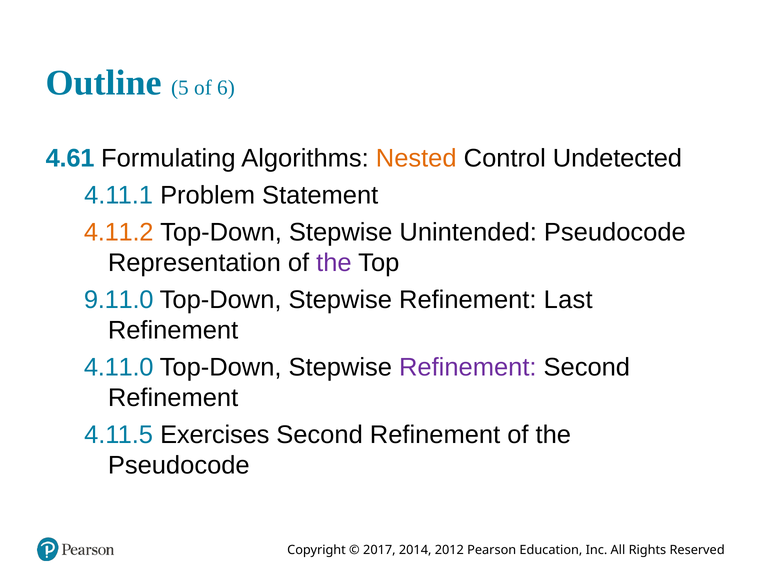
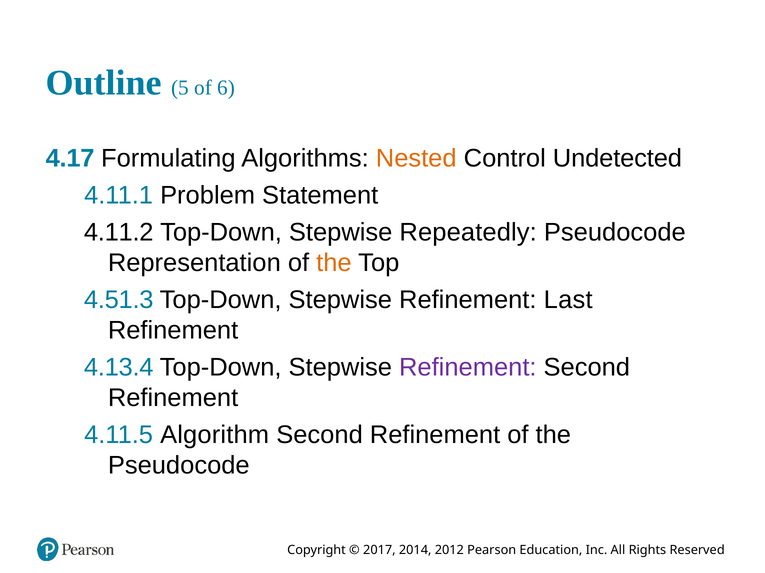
4.61: 4.61 -> 4.17 (70, 159)
4.11.2 colour: orange -> black (119, 233)
Unintended: Unintended -> Repeatedly (468, 233)
the colour: purple -> orange (334, 263)
9.11.0: 9.11.0 -> 4.51.3 (119, 300)
4.11.0: 4.11.0 -> 4.13.4 (119, 368)
Exercises: Exercises -> Algorithm (215, 435)
